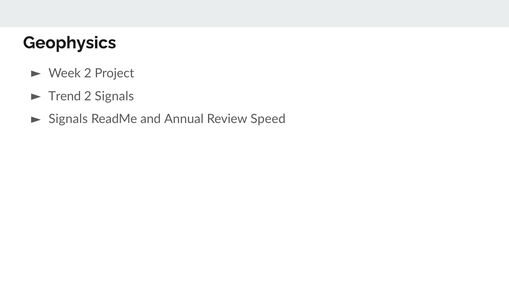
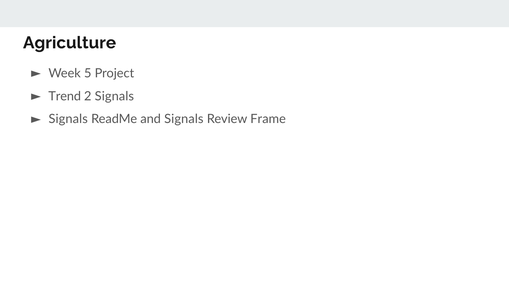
Geophysics: Geophysics -> Agriculture (70, 43)
Week 2: 2 -> 5 (88, 73)
and Annual: Annual -> Signals (184, 119)
Speed: Speed -> Frame (268, 119)
